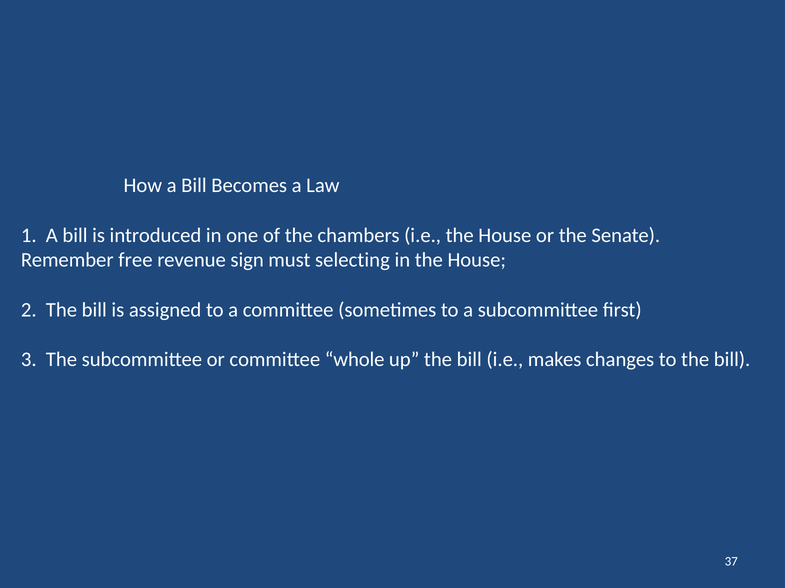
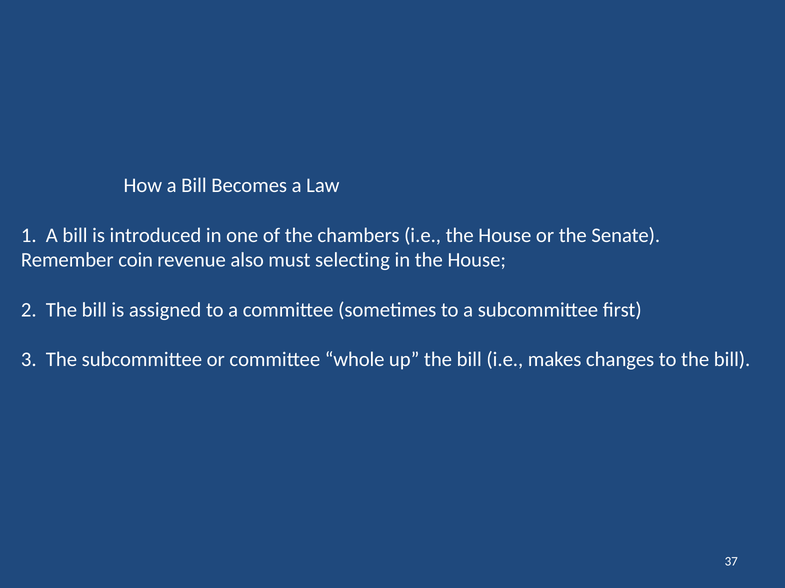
free: free -> coin (136, 260)
sign: sign -> also (247, 260)
